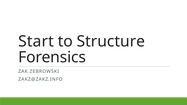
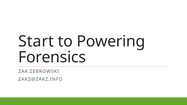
Structure: Structure -> Powering (111, 41)
